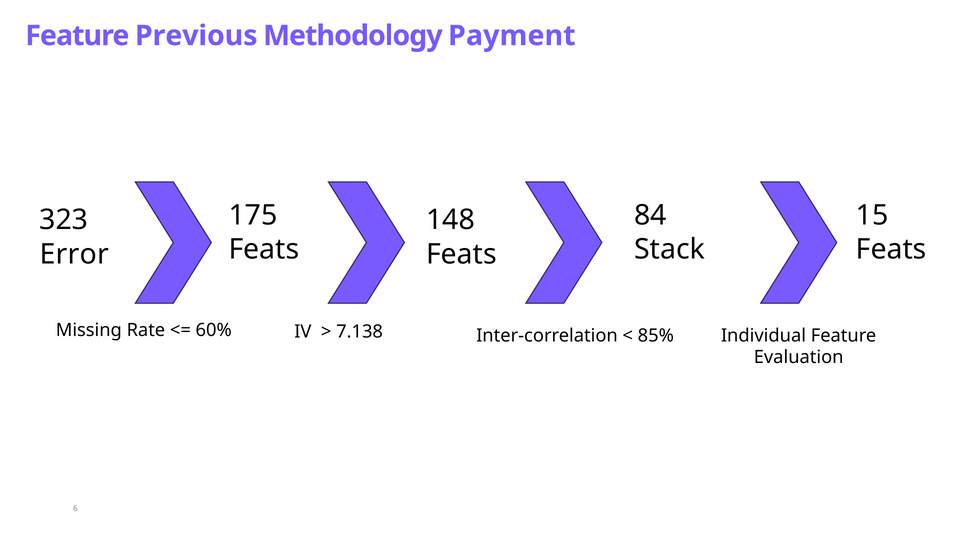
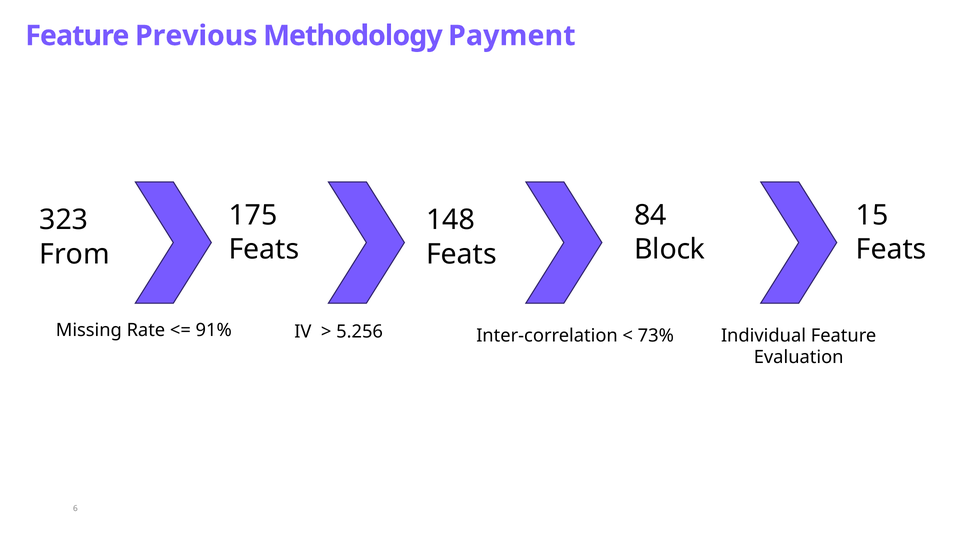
Stack: Stack -> Block (670, 250)
Error: Error -> From (75, 254)
60%: 60% -> 91% (214, 331)
85%: 85% -> 73% (656, 336)
7.138: 7.138 -> 5.256 (360, 332)
